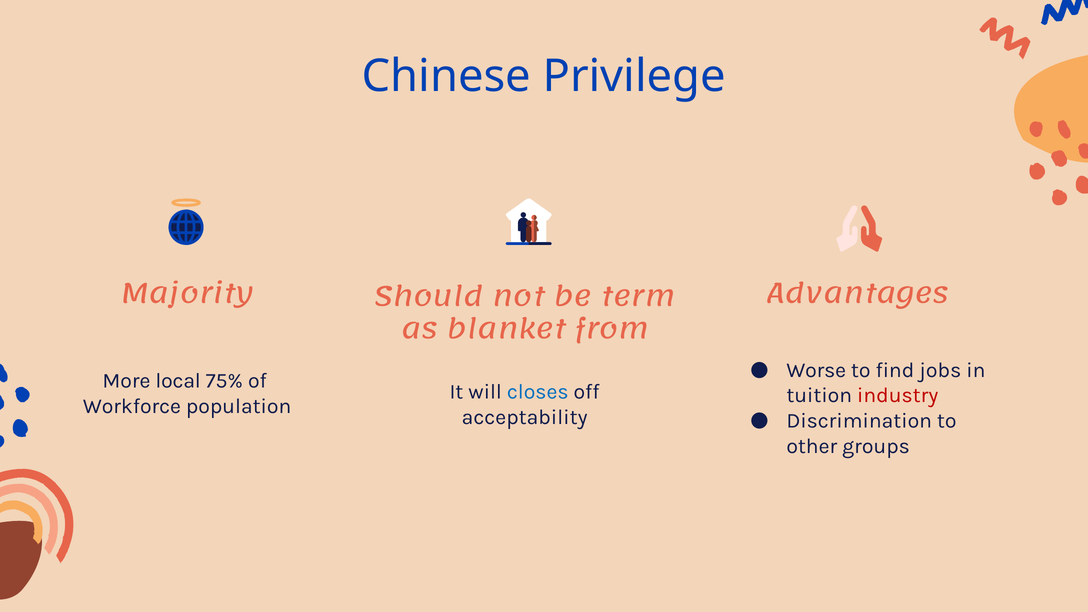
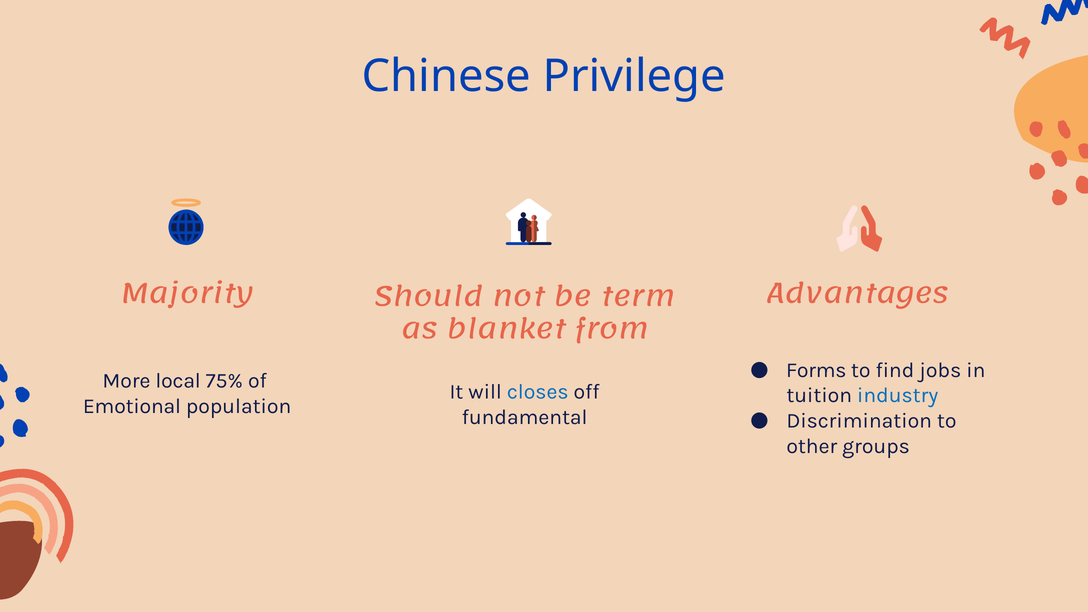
Worse: Worse -> Forms (816, 370)
industry colour: red -> blue (898, 395)
Workforce: Workforce -> Emotional (132, 406)
acceptability: acceptability -> fundamental (525, 417)
